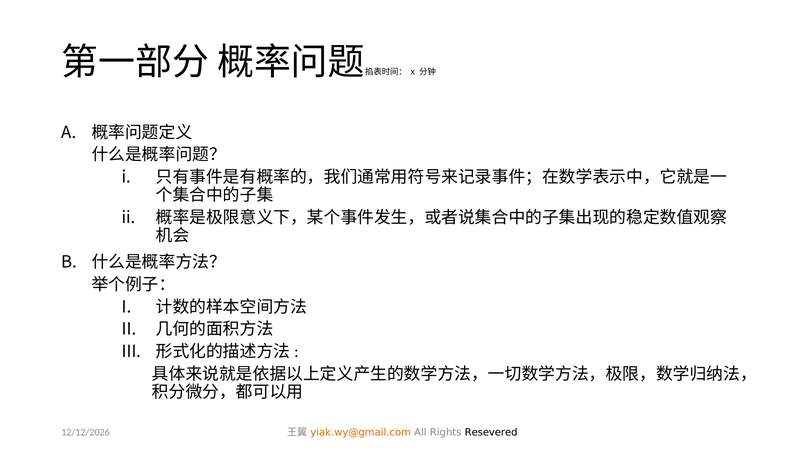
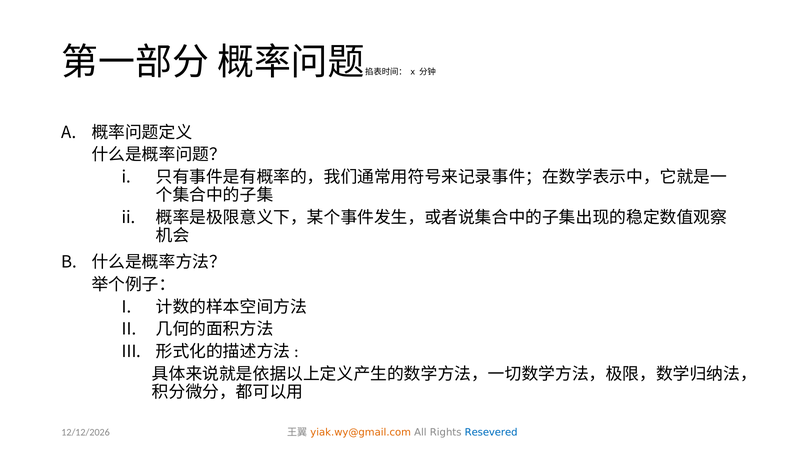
Resevered colour: black -> blue (491, 432)
